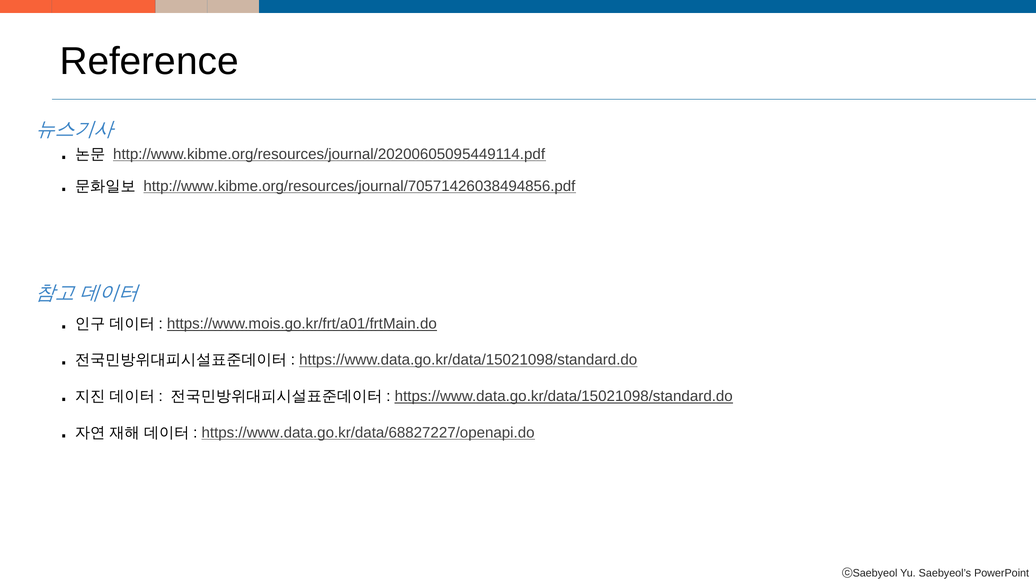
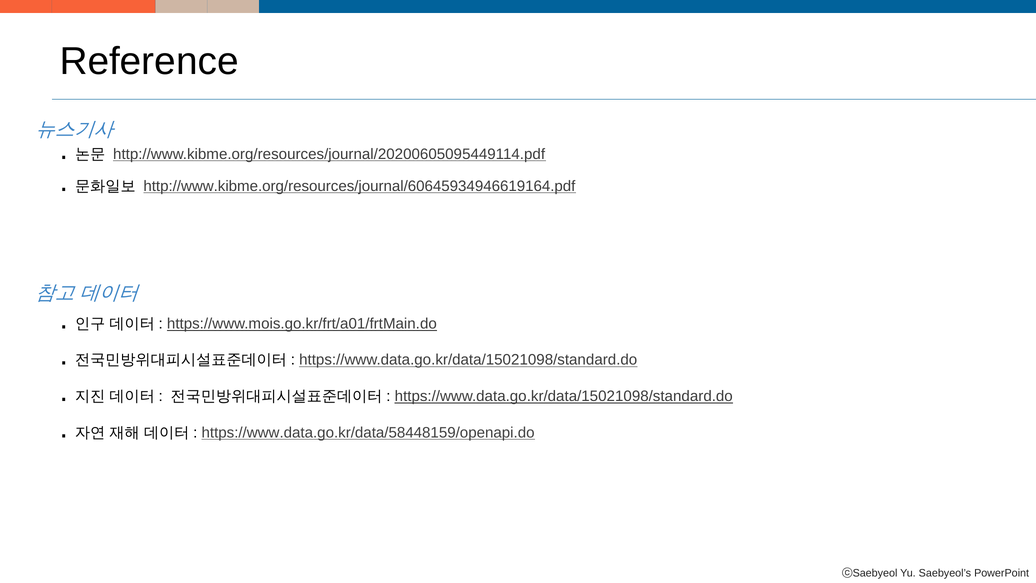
http://www.kibme.org/resources/journal/70571426038494856.pdf: http://www.kibme.org/resources/journal/70571426038494856.pdf -> http://www.kibme.org/resources/journal/60645934946619164.pdf (359, 186)
https://www.data.go.kr/data/68827227/openapi.do: https://www.data.go.kr/data/68827227/openapi.do -> https://www.data.go.kr/data/58448159/openapi.do (368, 432)
